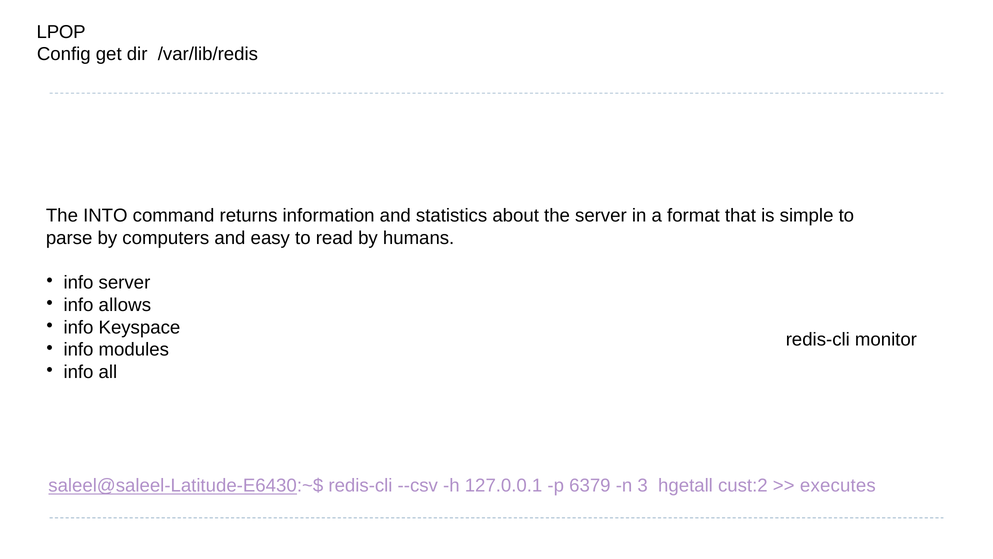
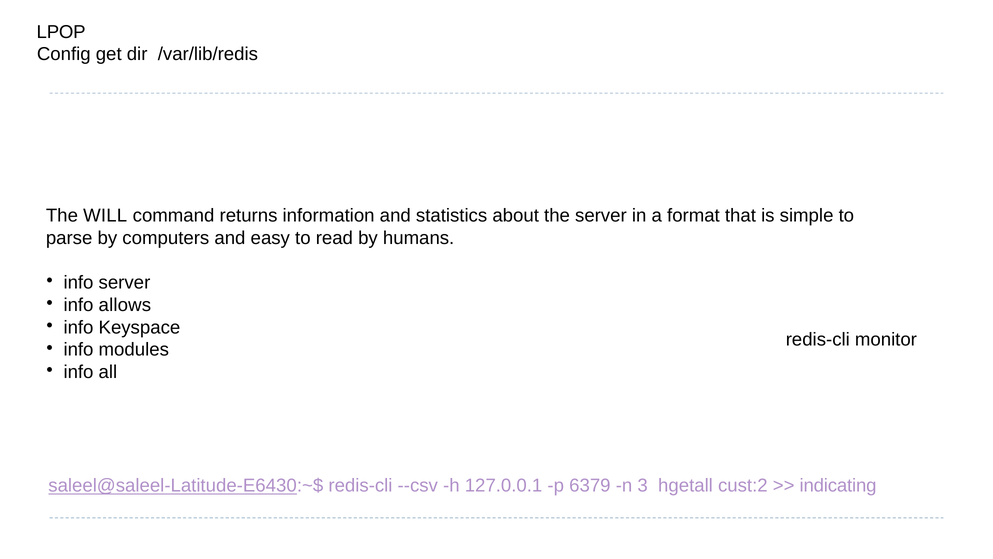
INTO: INTO -> WILL (105, 216)
executes: executes -> indicating (838, 485)
